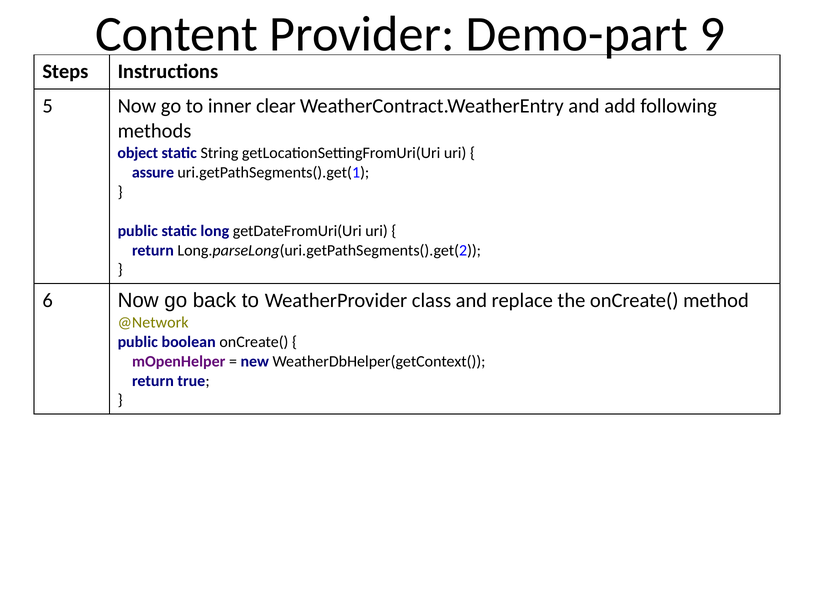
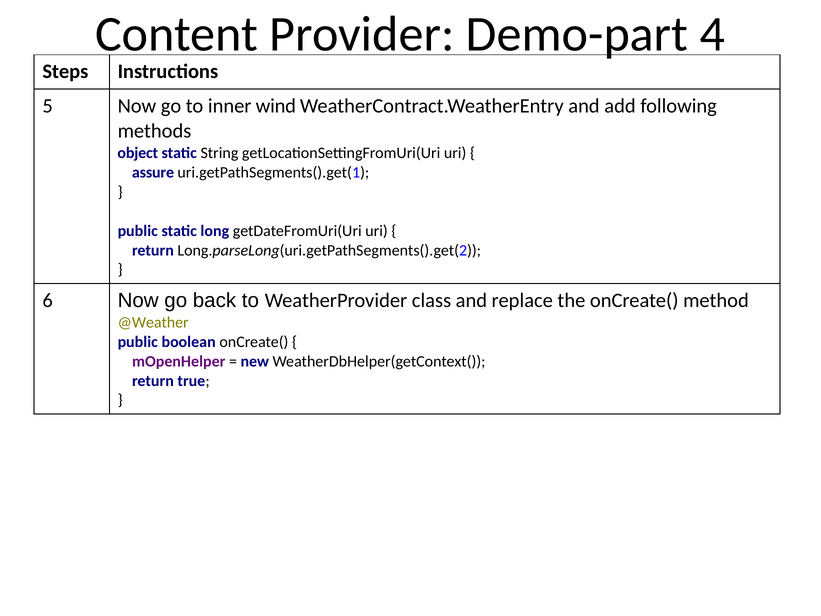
9: 9 -> 4 (712, 34)
clear: clear -> wind (276, 106)
@Network: @Network -> @Weather (153, 322)
